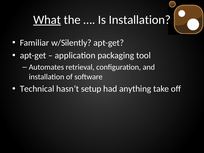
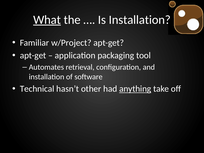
w/Silently: w/Silently -> w/Project (71, 43)
setup: setup -> other (91, 89)
anything underline: none -> present (135, 89)
